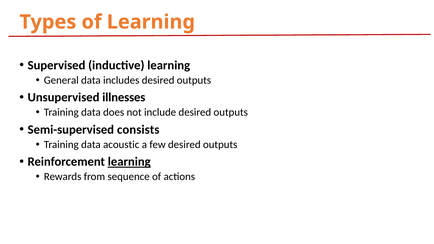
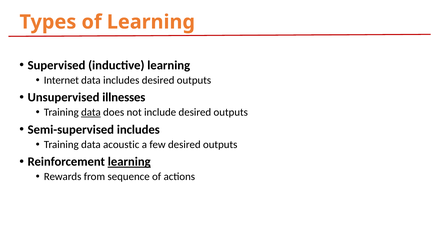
General: General -> Internet (61, 80)
data underline: none -> present (91, 112)
Semi-supervised consists: consists -> includes (138, 130)
